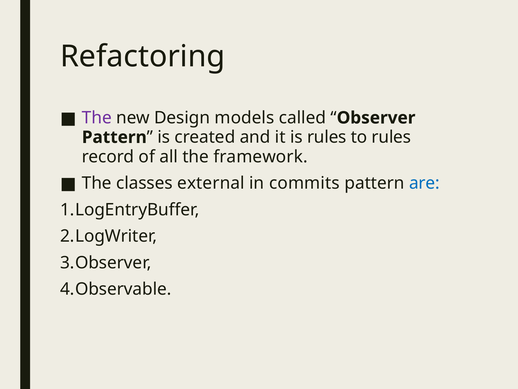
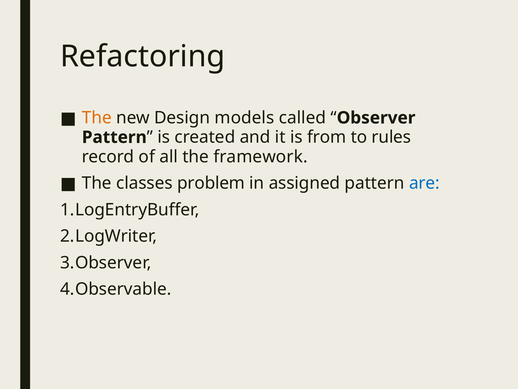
The colour: purple -> orange (97, 118)
is rules: rules -> from (327, 137)
external: external -> problem (211, 183)
commits: commits -> assigned (304, 183)
